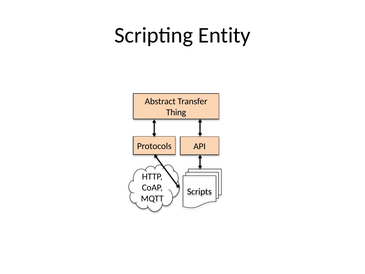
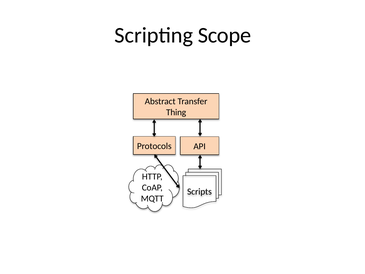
Entity: Entity -> Scope (224, 35)
